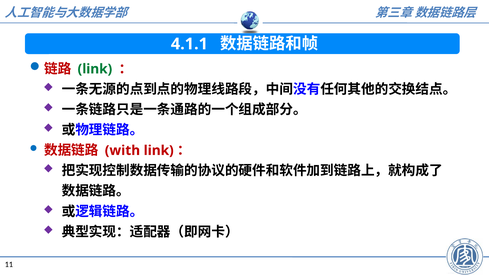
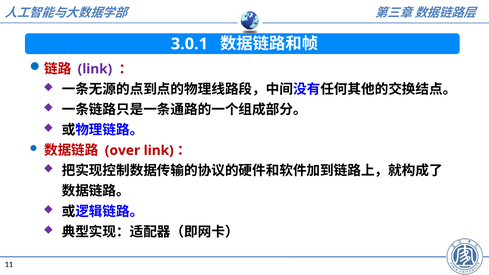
4.1.1: 4.1.1 -> 3.0.1 (189, 44)
link colour: green -> purple (95, 69)
with: with -> over (122, 150)
